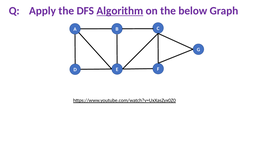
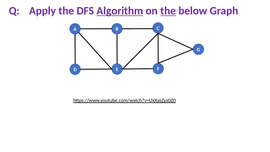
the underline: none -> present (168, 11)
